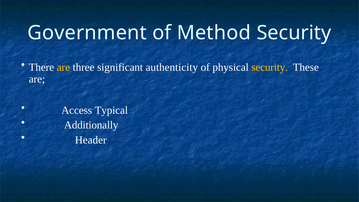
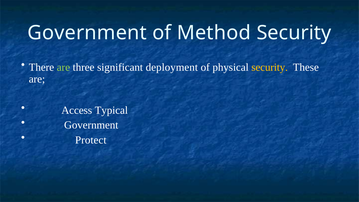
are colour: yellow -> light green (63, 67)
authenticity: authenticity -> deployment (172, 67)
Additionally: Additionally -> Government (91, 125)
Header: Header -> Protect (91, 140)
